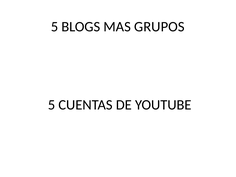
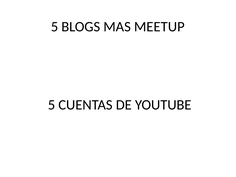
GRUPOS: GRUPOS -> MEETUP (159, 27)
